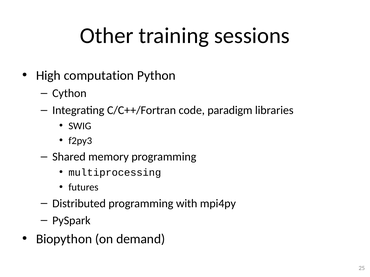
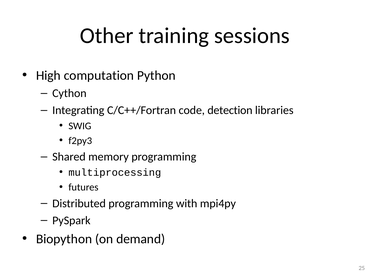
paradigm: paradigm -> detection (230, 110)
